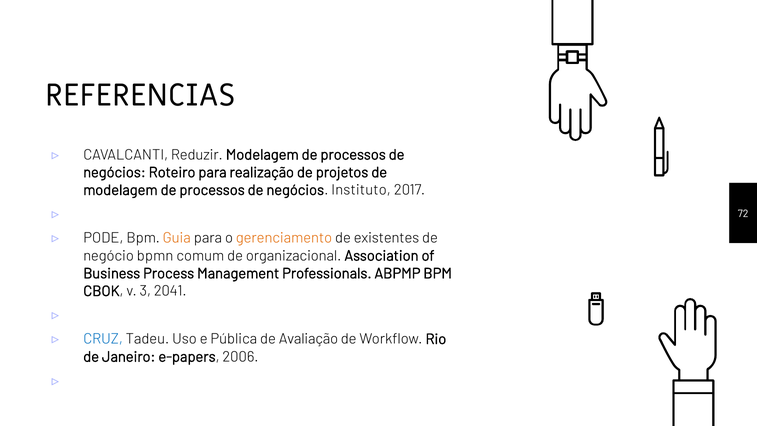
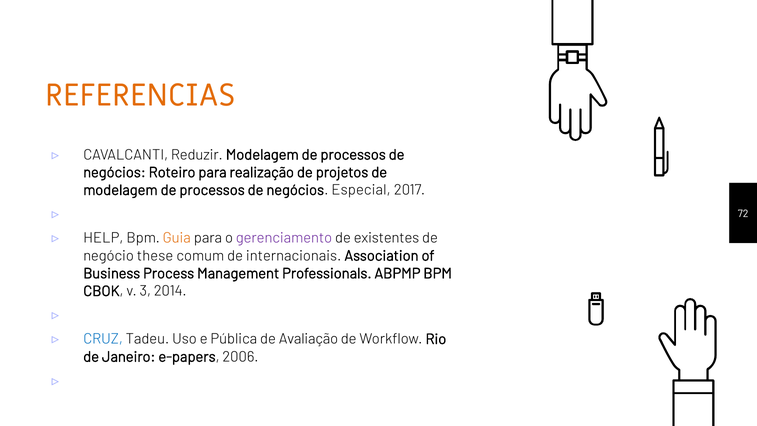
REFERENCIAS colour: black -> orange (140, 95)
Instituto: Instituto -> Especial (361, 190)
PODE: PODE -> HELP (103, 238)
gerenciamento colour: orange -> purple (284, 238)
bpmn: bpmn -> these (155, 256)
organizacional: organizacional -> internacionais (294, 256)
2041: 2041 -> 2014 (170, 291)
